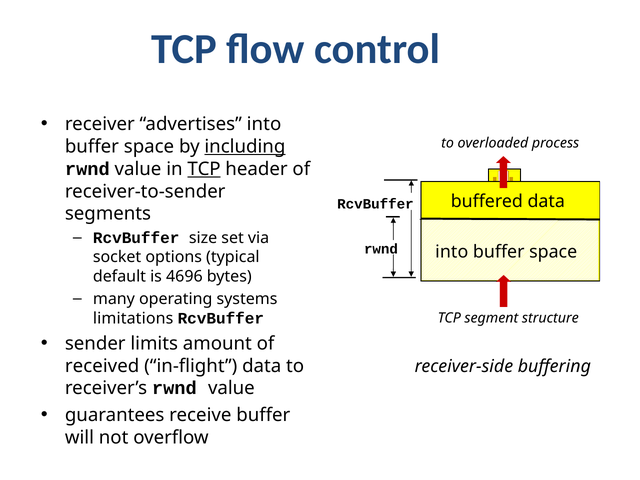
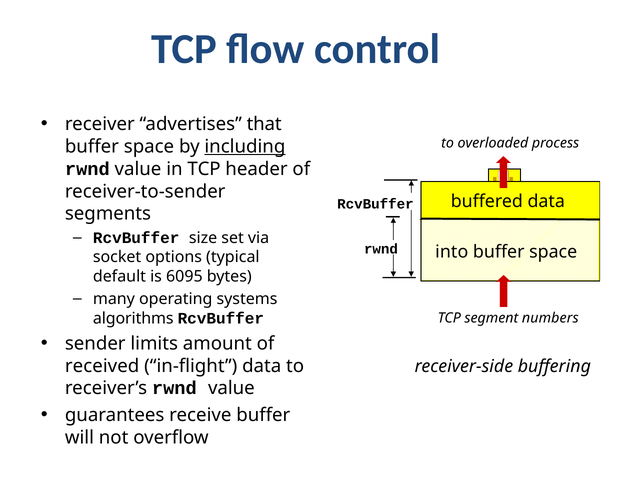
advertises into: into -> that (264, 124)
TCP underline: present -> none (204, 169)
4696: 4696 -> 6095 (184, 276)
limitations: limitations -> algorithms (133, 318)
structure: structure -> numbers (550, 318)
